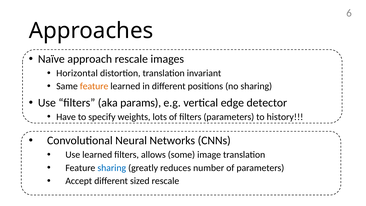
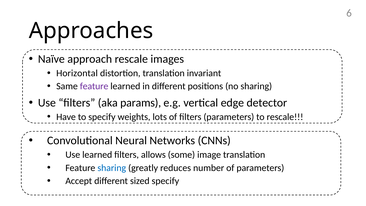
feature colour: orange -> purple (94, 86)
to history: history -> rescale (285, 117)
sized rescale: rescale -> specify (165, 181)
